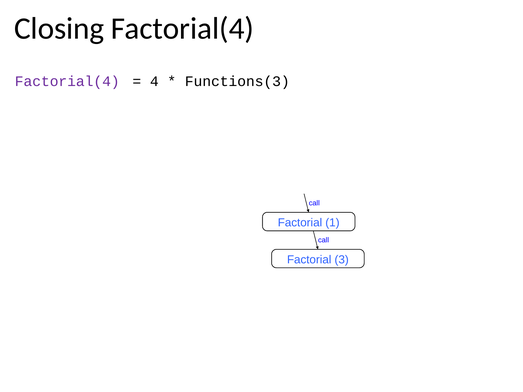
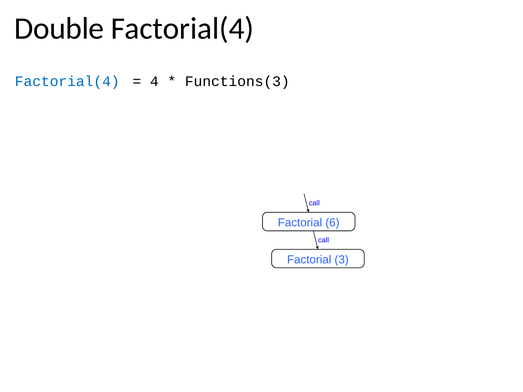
Closing: Closing -> Double (59, 29)
Factorial(4 colour: purple -> blue (67, 82)
1: 1 -> 6 (332, 223)
